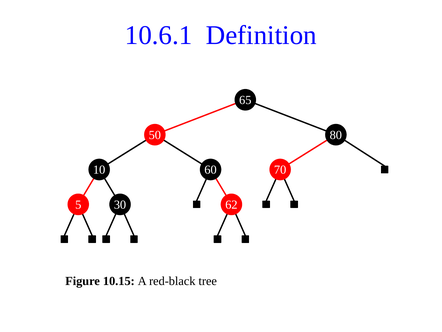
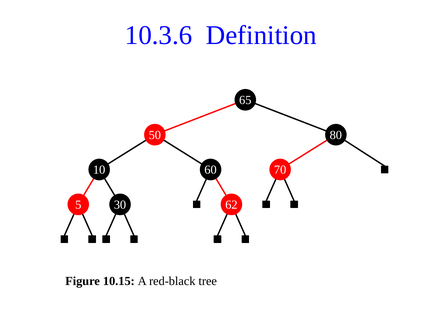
10.6.1: 10.6.1 -> 10.3.6 (159, 35)
